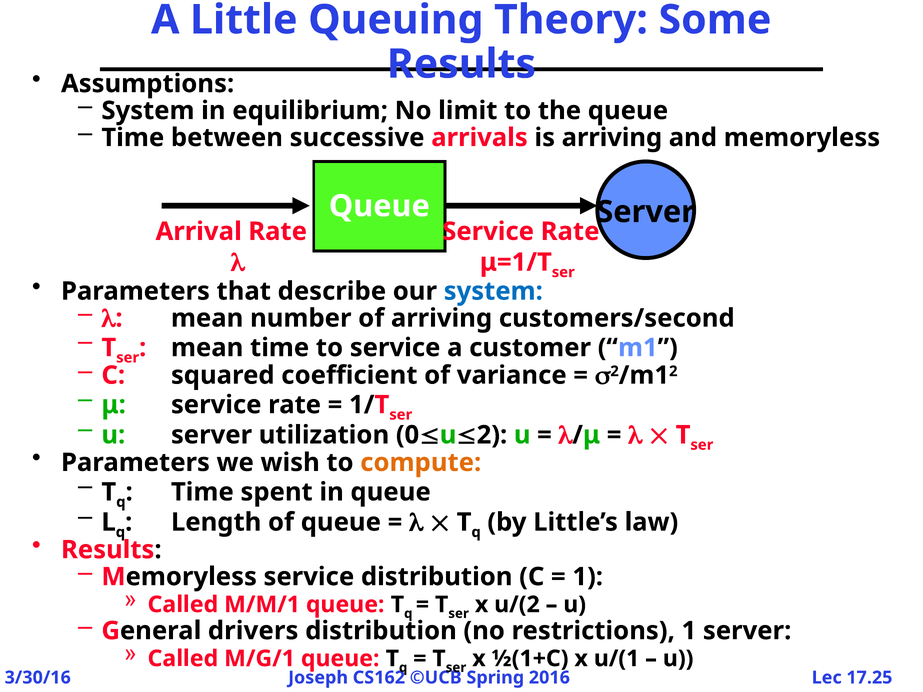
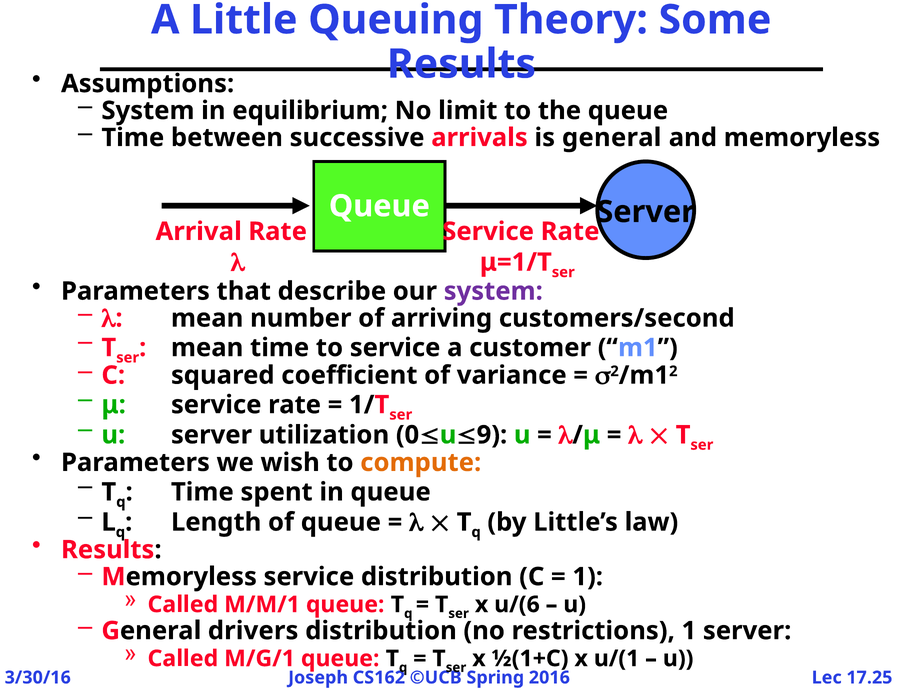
is arriving: arriving -> general (612, 138)
system colour: blue -> purple (493, 291)
2: 2 -> 9 (492, 435)
u/(2: u/(2 -> u/(6 (517, 605)
